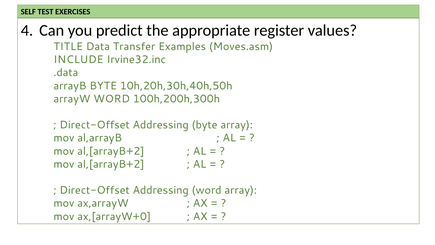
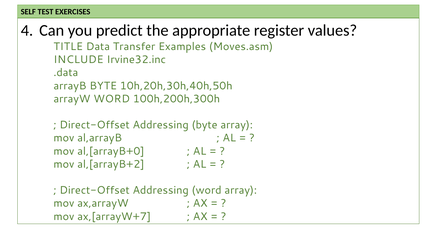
al,[arrayB+2: al,[arrayB+2 -> al,[arrayB+0 (111, 151)
ax,[arrayW+0: ax,[arrayW+0 -> ax,[arrayW+7 (114, 216)
